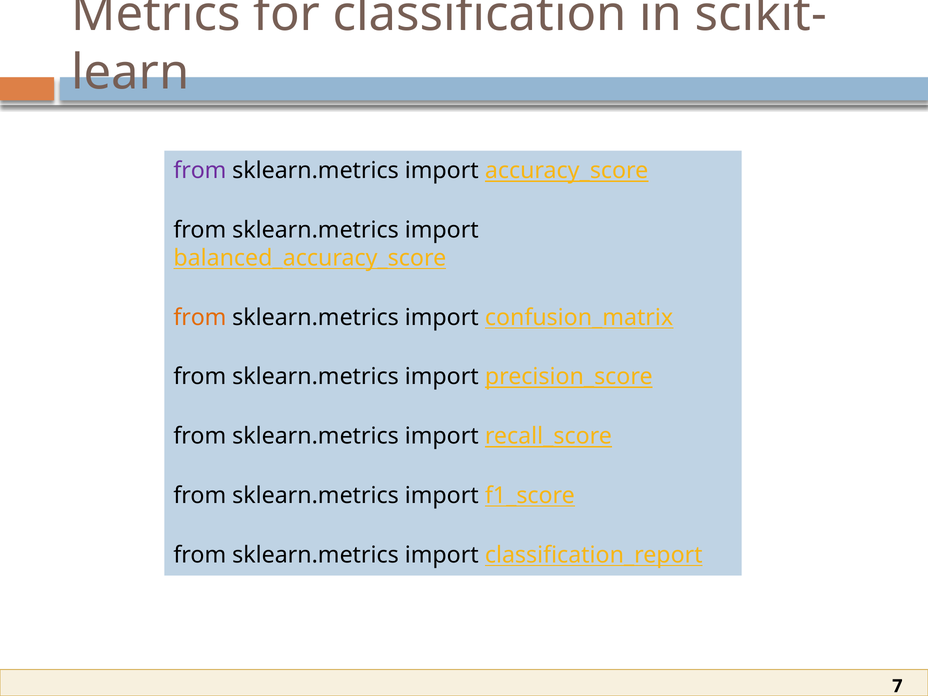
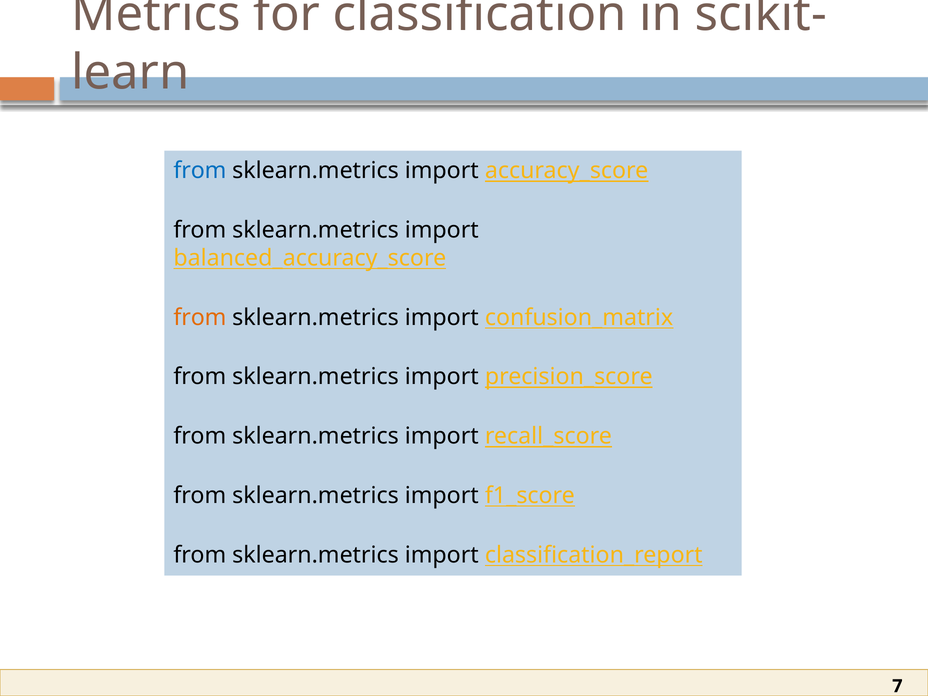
from colour: purple -> blue (200, 171)
